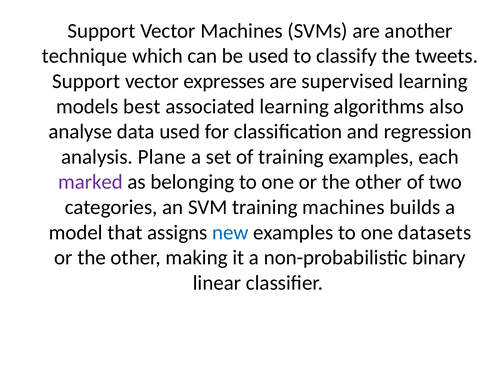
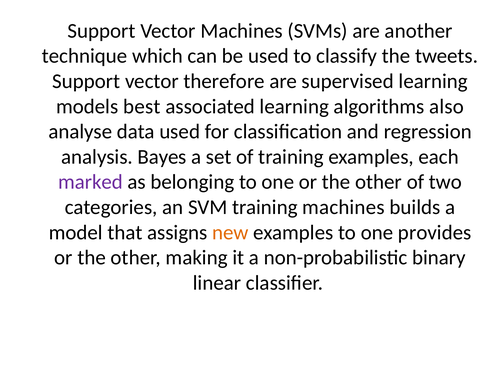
expresses: expresses -> therefore (224, 81)
Plane: Plane -> Bayes (162, 157)
new colour: blue -> orange (230, 232)
datasets: datasets -> provides (435, 232)
